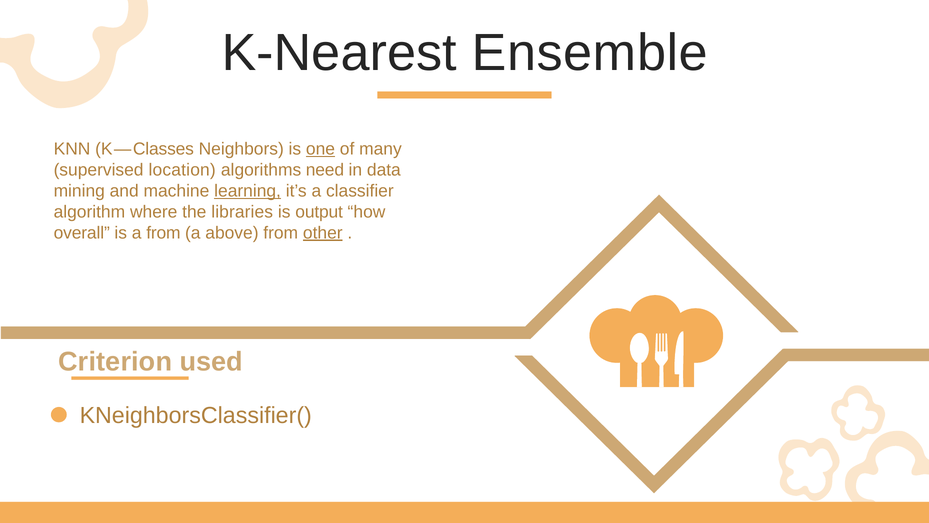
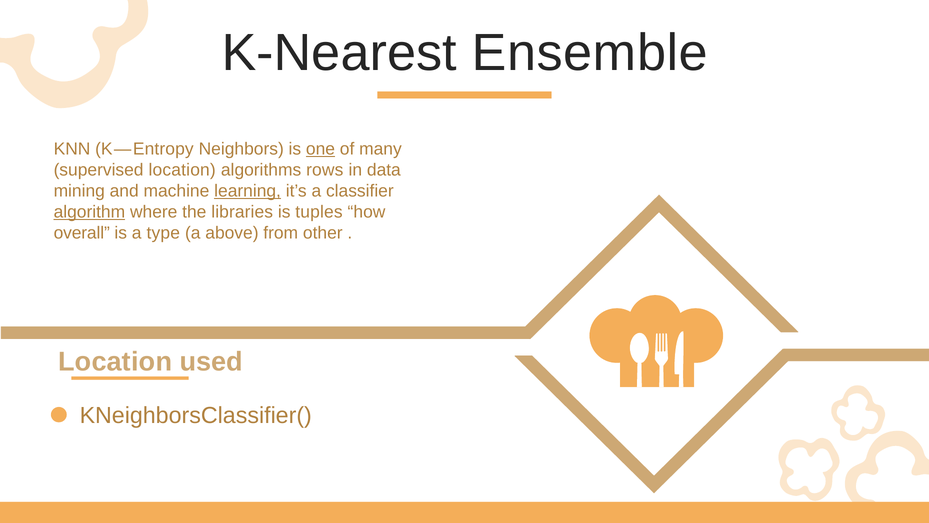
Classes: Classes -> Entropy (163, 149)
need: need -> rows (325, 170)
algorithm underline: none -> present (89, 212)
output: output -> tuples (319, 212)
a from: from -> type (163, 233)
other underline: present -> none (323, 233)
Criterion: Criterion -> Location (115, 362)
